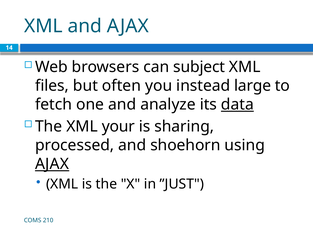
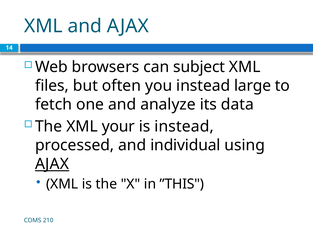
data underline: present -> none (237, 104)
is sharing: sharing -> instead (184, 126)
shoehorn: shoehorn -> individual (185, 145)
”JUST: ”JUST -> ”THIS (182, 184)
